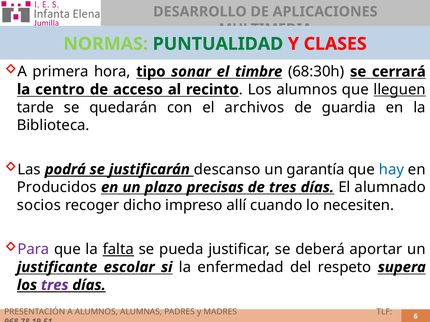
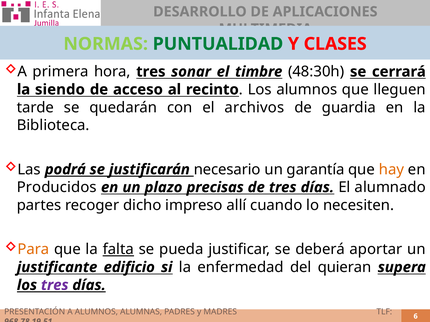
hora tipo: tipo -> tres (151, 72)
68:30h: 68:30h -> 48:30h (316, 72)
centro: centro -> siendo (60, 90)
lleguen underline: present -> none (400, 90)
descanso: descanso -> necesario (227, 170)
hay colour: blue -> orange (391, 170)
socios: socios -> partes (39, 206)
Para colour: purple -> orange (33, 250)
escolar: escolar -> edificio (129, 268)
respeto: respeto -> quieran (345, 268)
